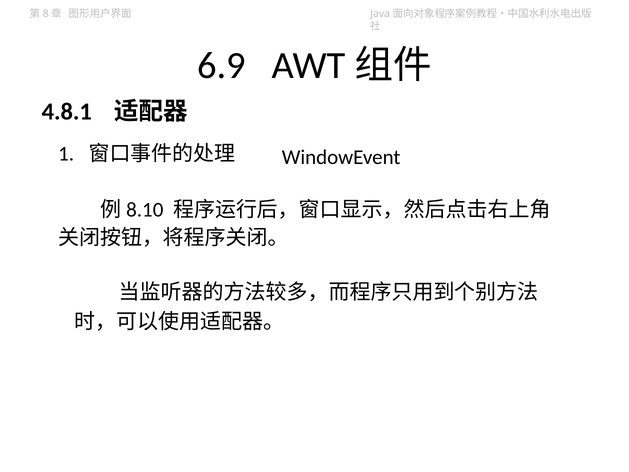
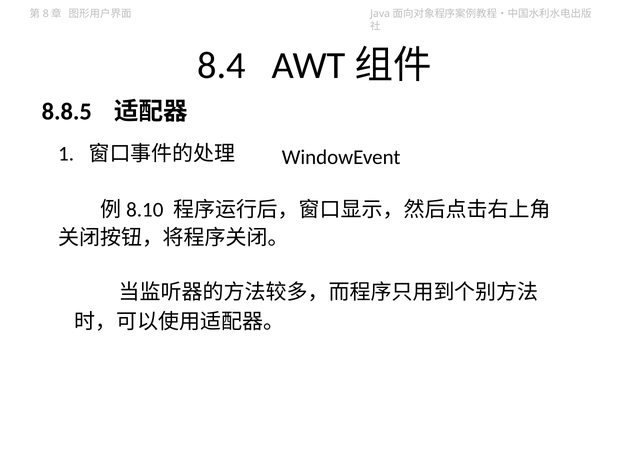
6.9: 6.9 -> 8.4 (221, 65)
4.8.1: 4.8.1 -> 8.8.5 (67, 112)
